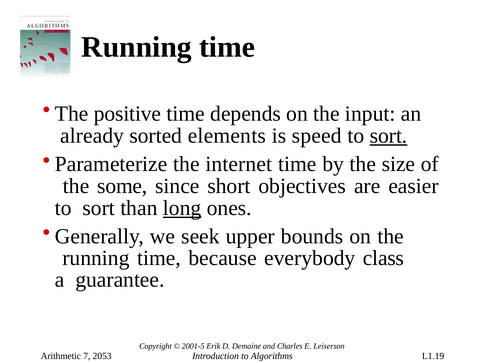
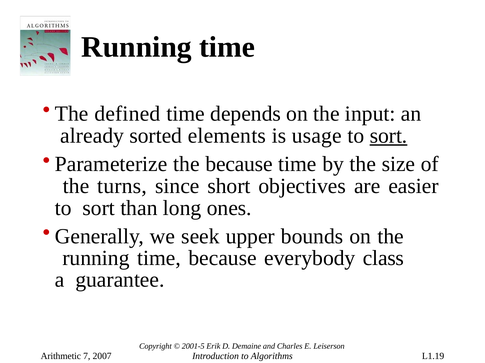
positive: positive -> defined (127, 114)
speed: speed -> usage (317, 136)
the internet: internet -> because (239, 164)
some: some -> turns (122, 186)
long underline: present -> none (182, 208)
2053: 2053 -> 2007 (102, 356)
